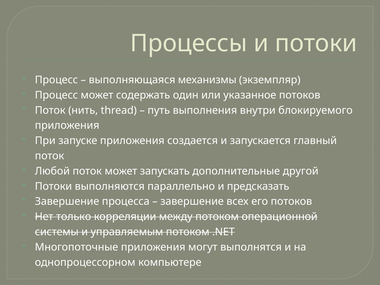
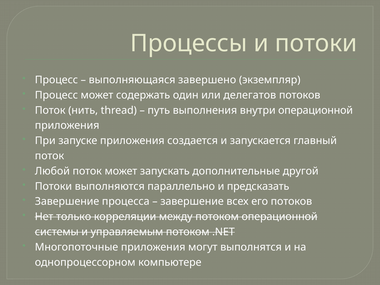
механизмы: механизмы -> завершено (207, 80)
указанное: указанное -> делегатов (250, 95)
внутри блокируемого: блокируемого -> операционной (316, 110)
